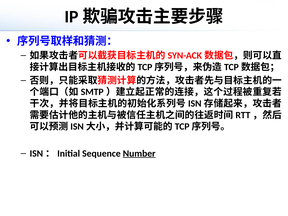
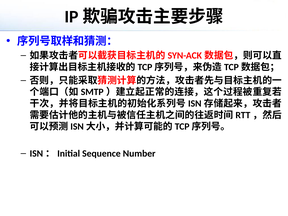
Number underline: present -> none (139, 153)
